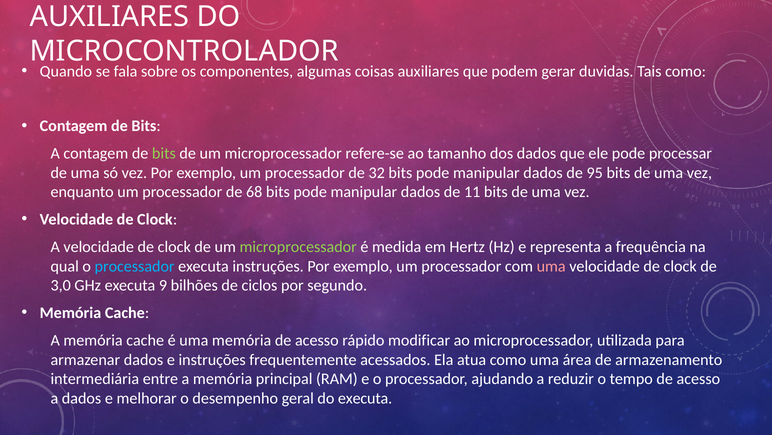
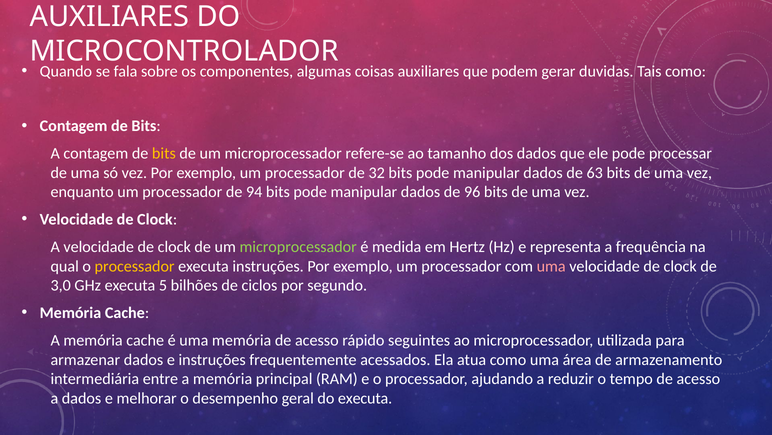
bits colour: light green -> yellow (164, 153)
95: 95 -> 63 (595, 173)
68: 68 -> 94 (254, 192)
11: 11 -> 96 (472, 192)
processador colour: light blue -> yellow (135, 266)
9: 9 -> 5 (163, 285)
modificar: modificar -> seguintes (419, 340)
